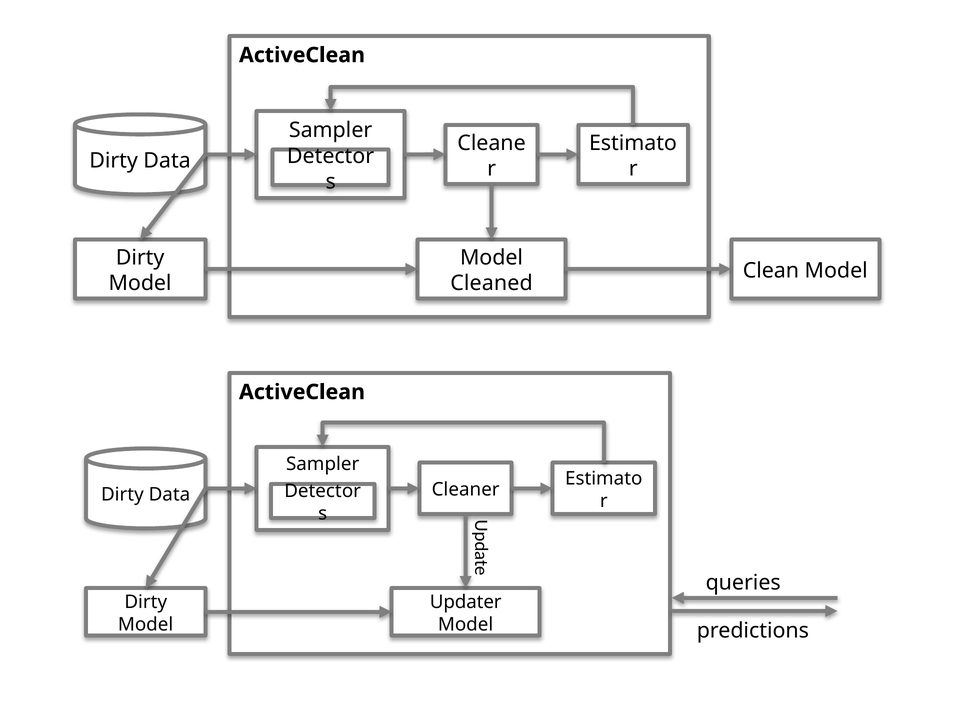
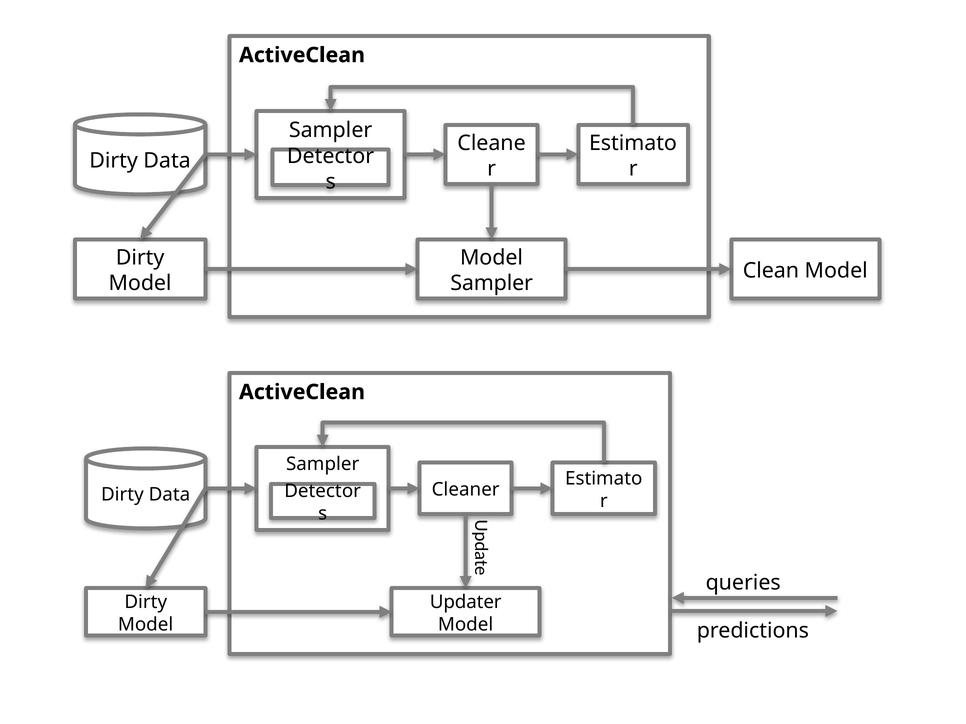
Cleaned: Cleaned -> Sampler (492, 284)
